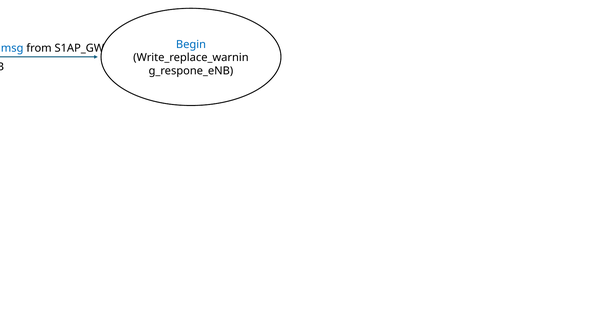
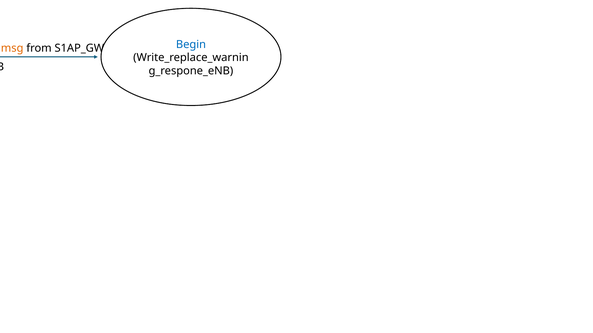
msg colour: blue -> orange (12, 48)
